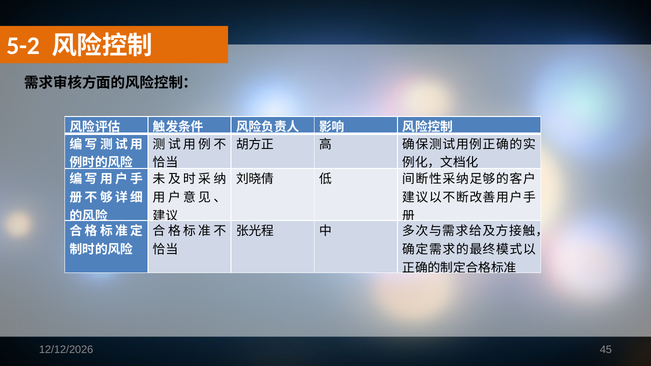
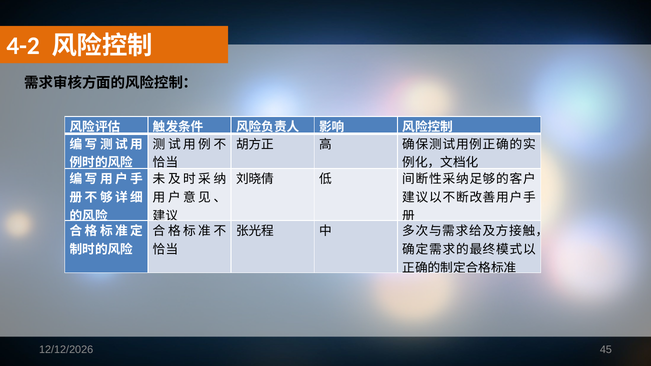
5-2: 5-2 -> 4-2 (23, 46)
